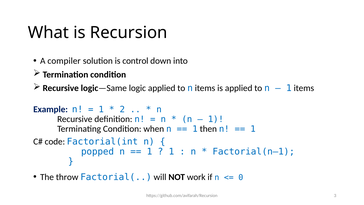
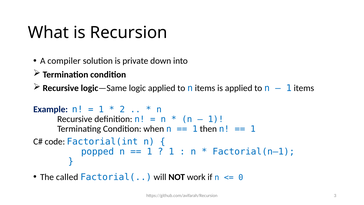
control: control -> private (135, 61)
throw: throw -> called (67, 177)
